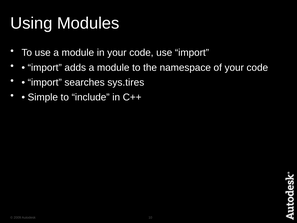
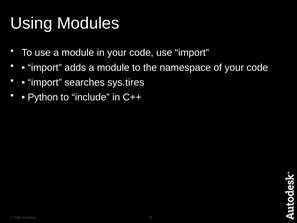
Simple: Simple -> Python (43, 97)
